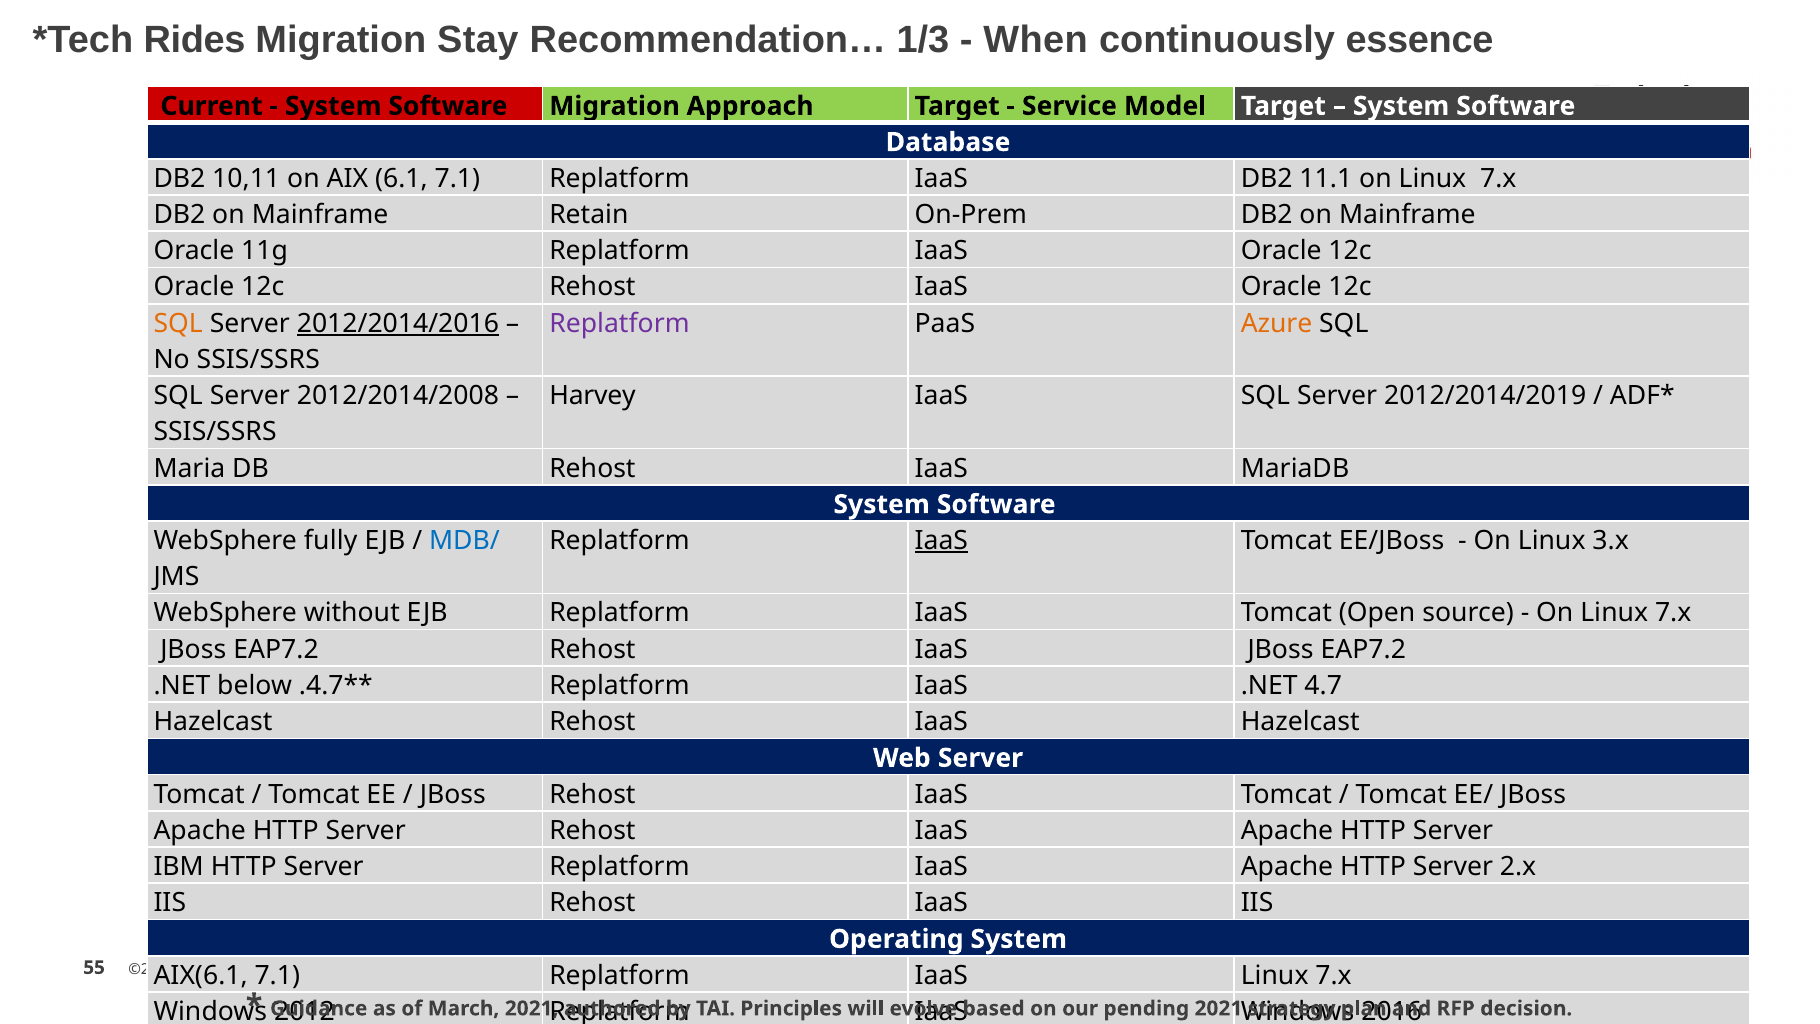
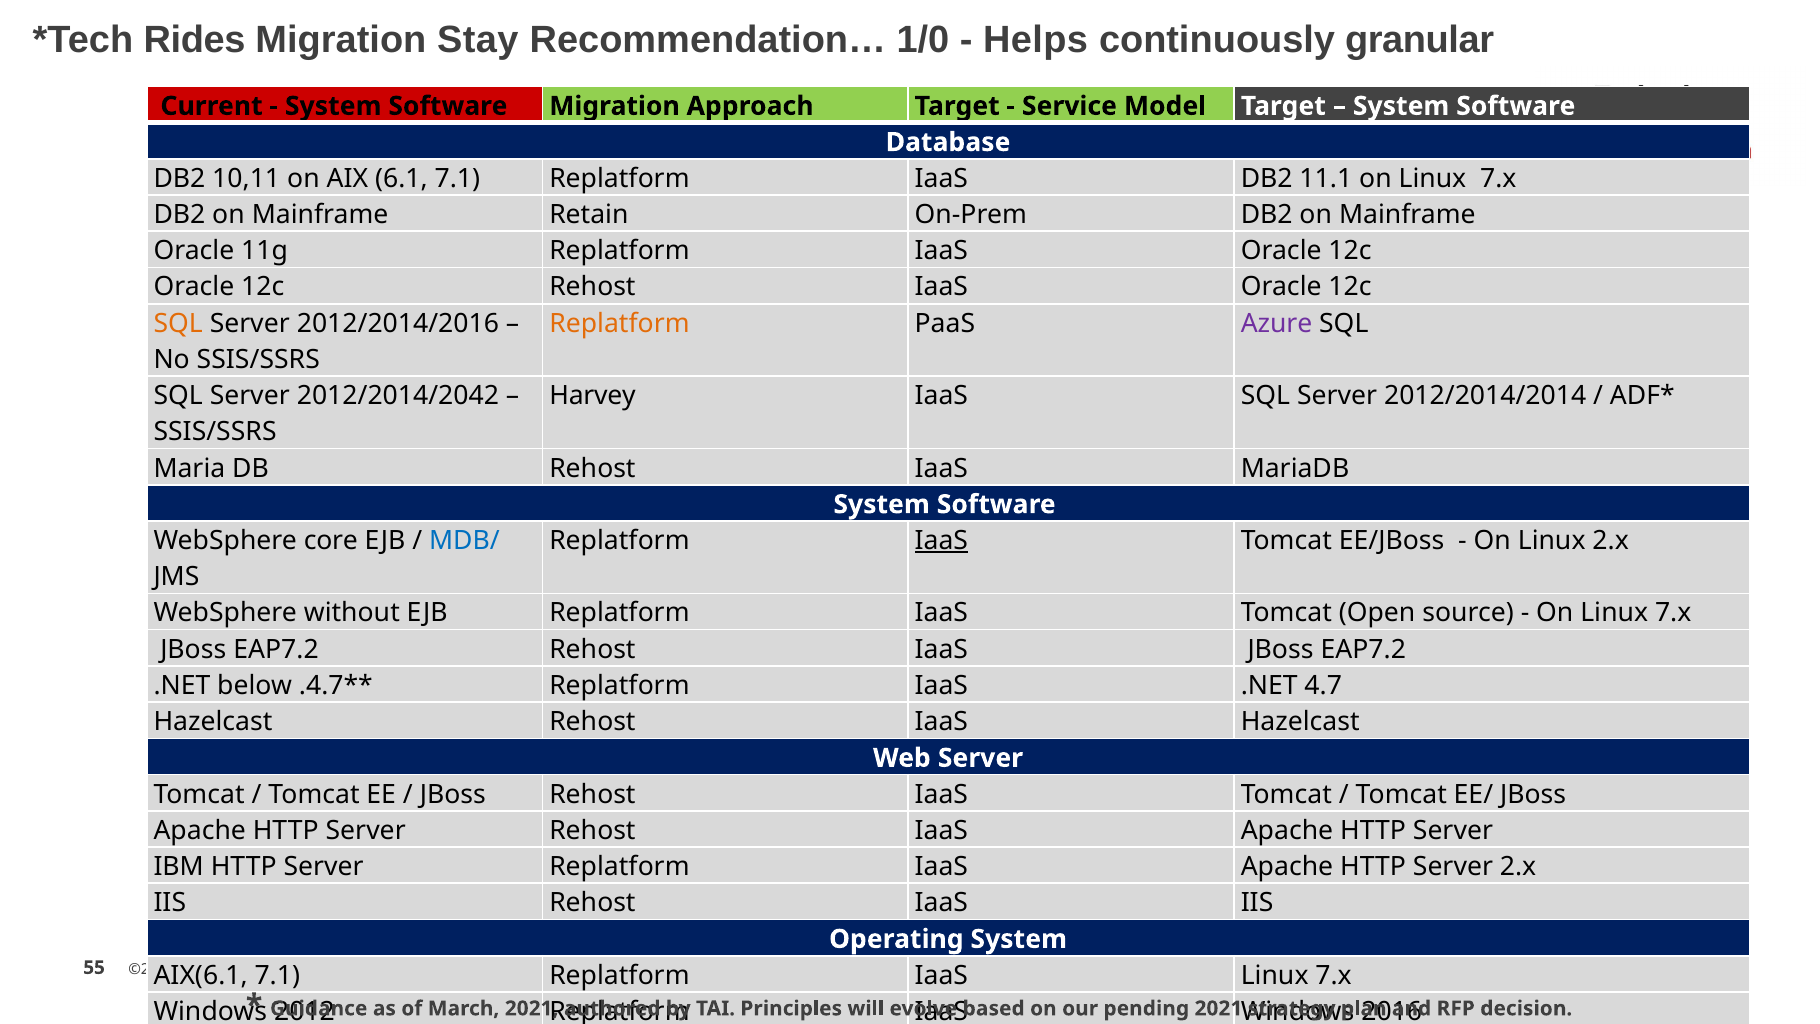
1/3: 1/3 -> 1/0 (923, 40)
When: When -> Helps (1036, 40)
essence: essence -> granular (1420, 40)
2012/2014/2016 underline: present -> none (398, 323)
Replatform colour: purple -> orange (619, 323)
Azure colour: orange -> purple (1277, 323)
2012/2014/2008: 2012/2014/2008 -> 2012/2014/2042 (398, 396)
2012/2014/2019: 2012/2014/2019 -> 2012/2014/2014 (1485, 396)
fully: fully -> core (331, 541)
Linux 3.x: 3.x -> 2.x (1611, 541)
